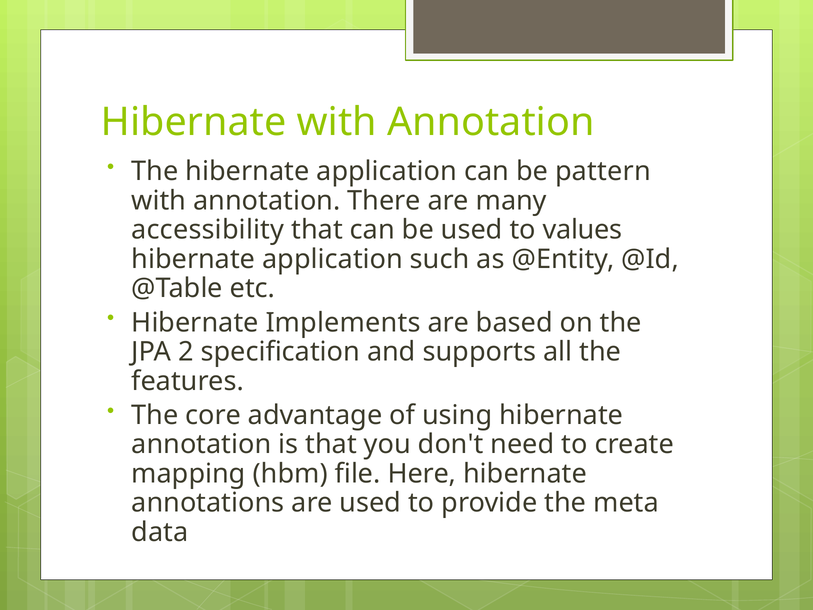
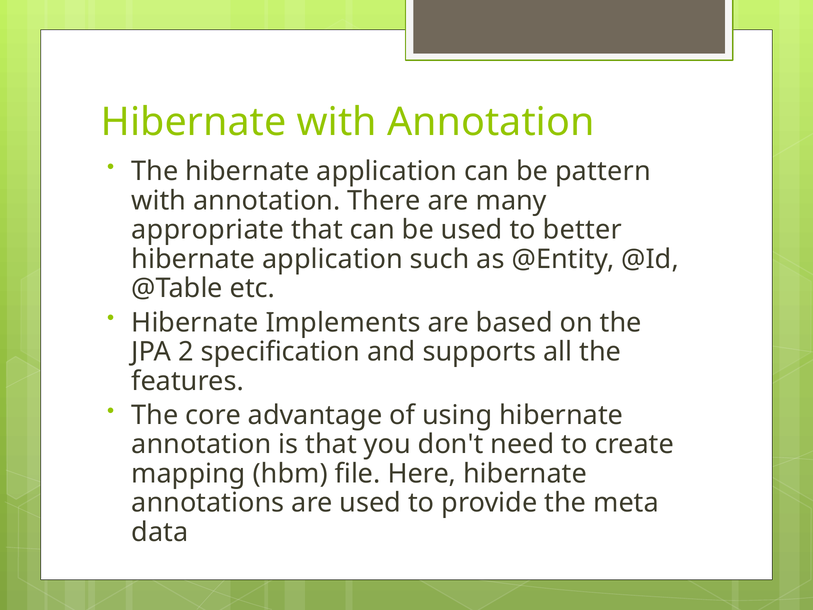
accessibility: accessibility -> appropriate (208, 230)
values: values -> better (582, 230)
